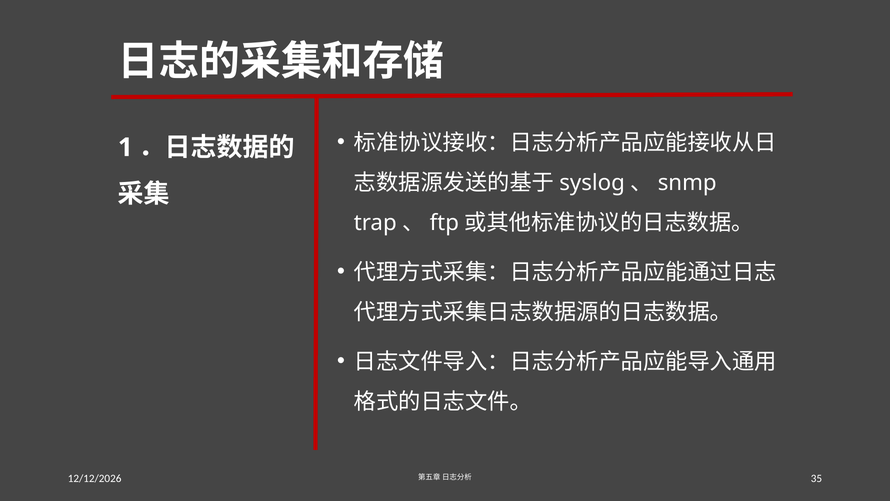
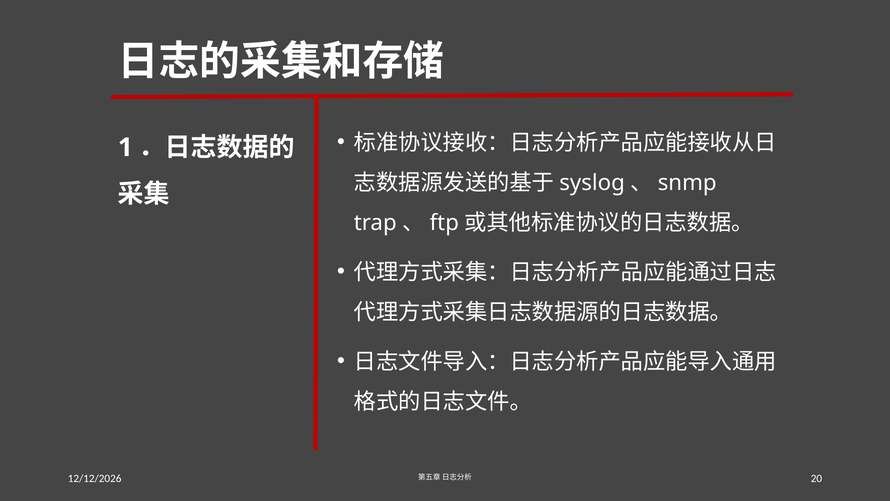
35: 35 -> 20 (816, 478)
